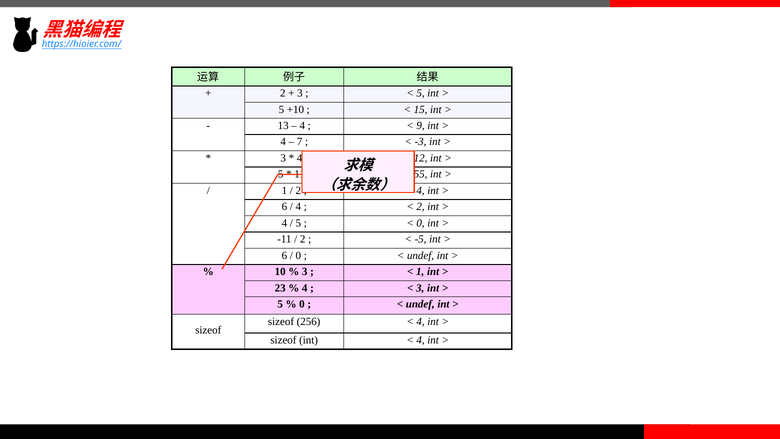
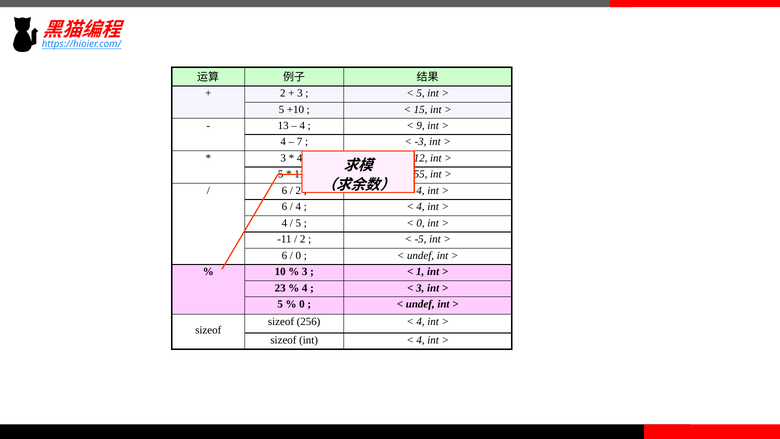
1: 1 -> 6 (284, 190)
2: 2 -> 4 (421, 207)
